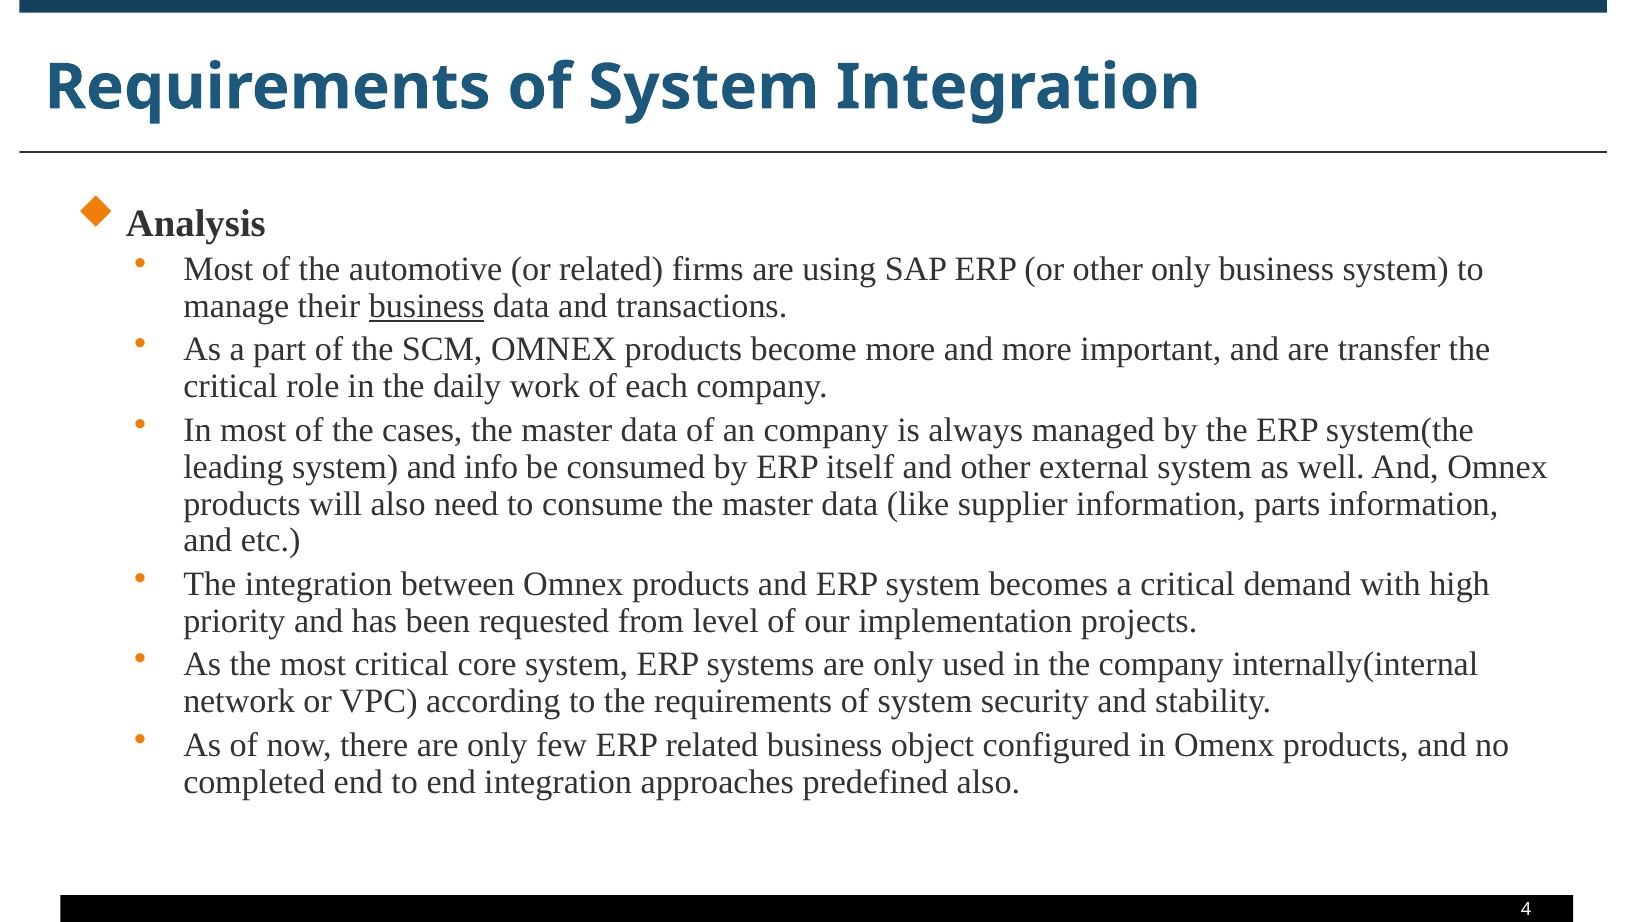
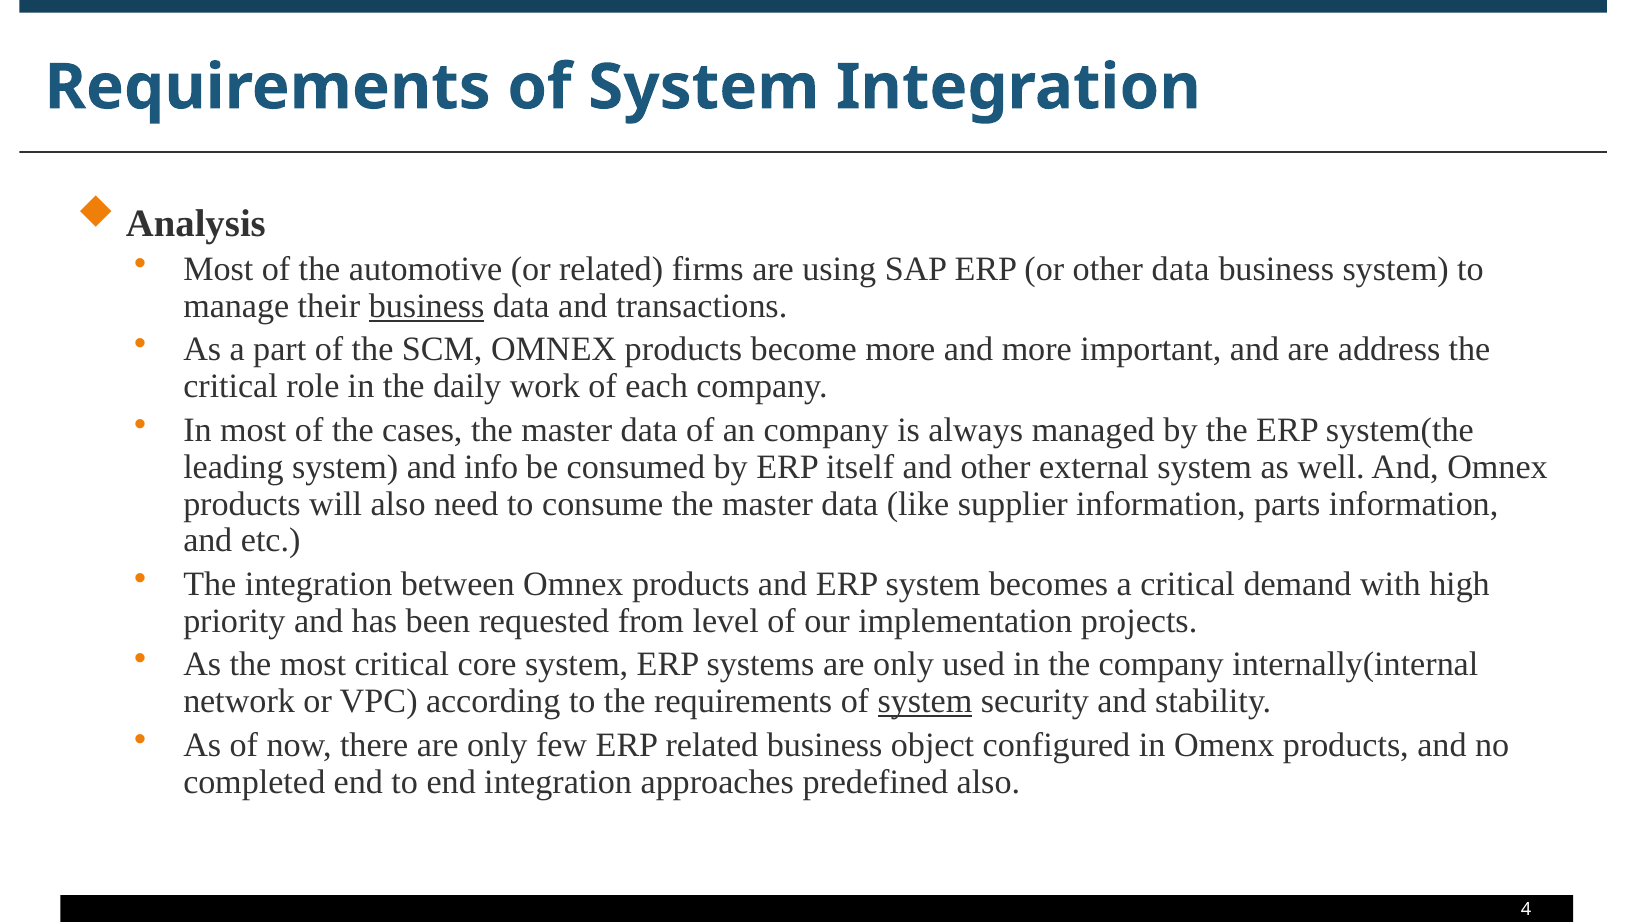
other only: only -> data (1180, 269)
transfer: transfer -> address (1389, 350)
system underline: none -> present (925, 701)
